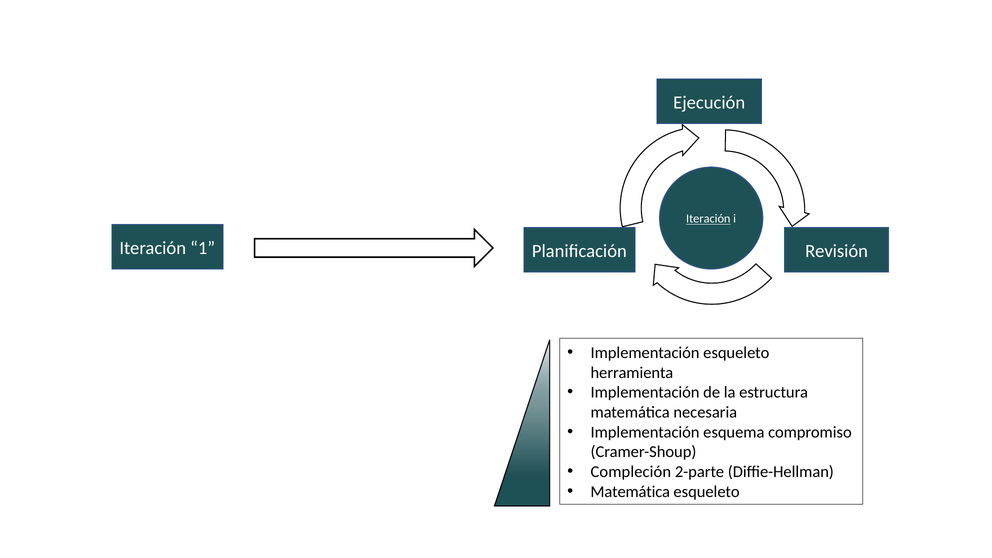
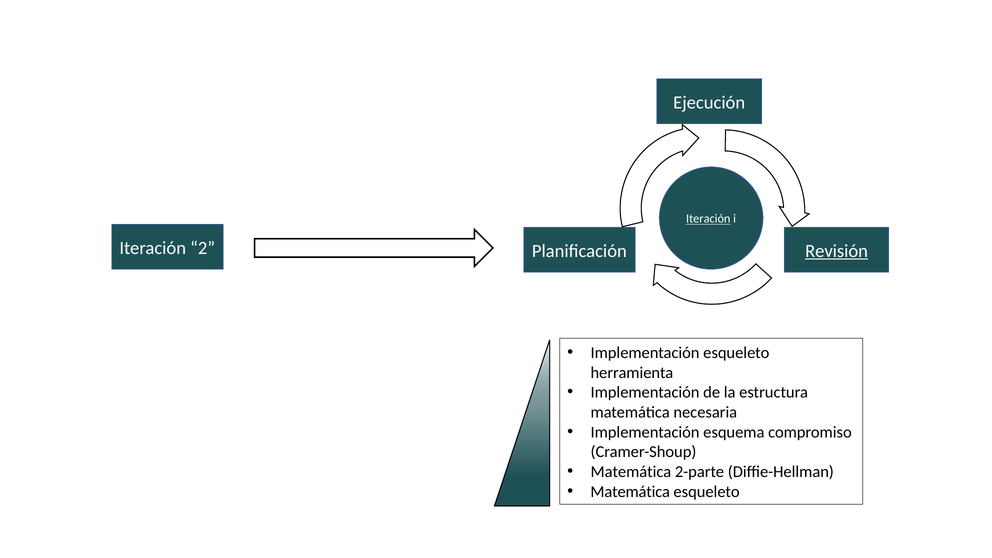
1: 1 -> 2 (203, 248)
Revisión underline: none -> present (837, 251)
Compleción: Compleción -> Matemática (631, 472)
